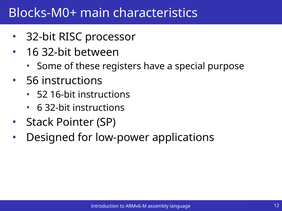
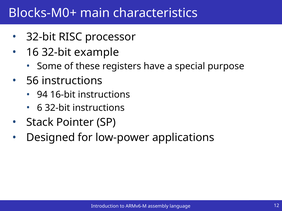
between: between -> example (97, 52)
52: 52 -> 94 (42, 95)
